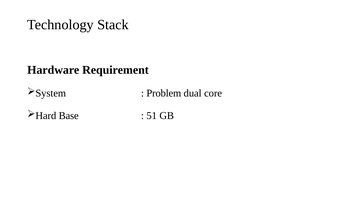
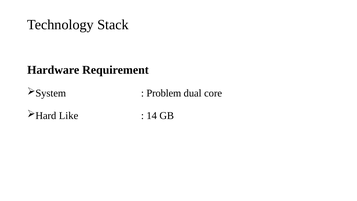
Base: Base -> Like (69, 116)
51: 51 -> 14 (152, 116)
